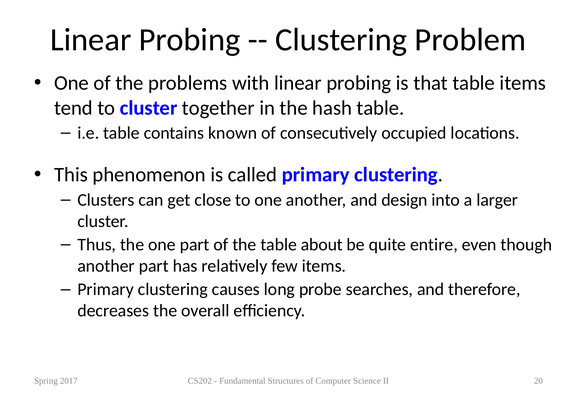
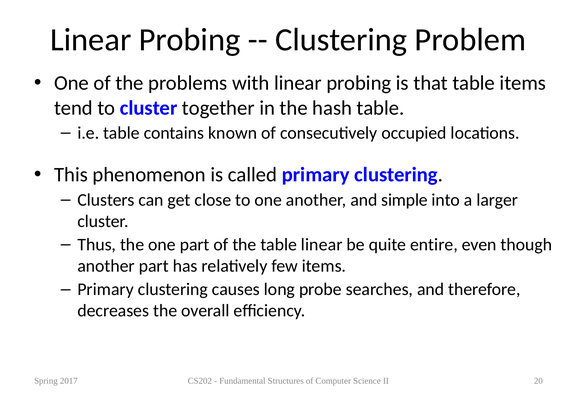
design: design -> simple (405, 200)
table about: about -> linear (322, 245)
